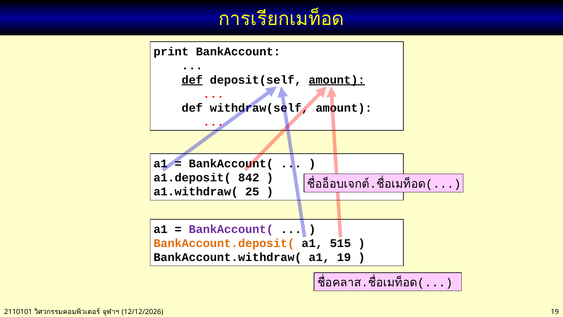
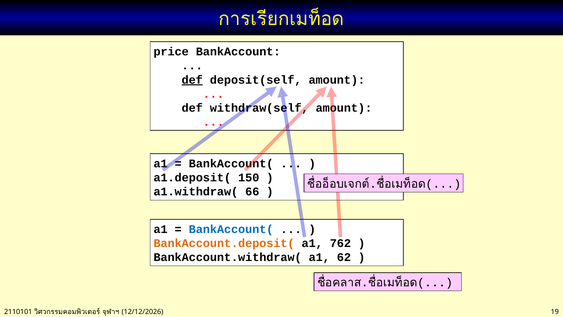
print: print -> price (171, 52)
amount underline: present -> none (337, 80)
842: 842 -> 150 (249, 178)
25: 25 -> 66 (252, 192)
BankAccount( colour: purple -> blue (231, 229)
515: 515 -> 762 (340, 243)
a1 19: 19 -> 62 (344, 257)
